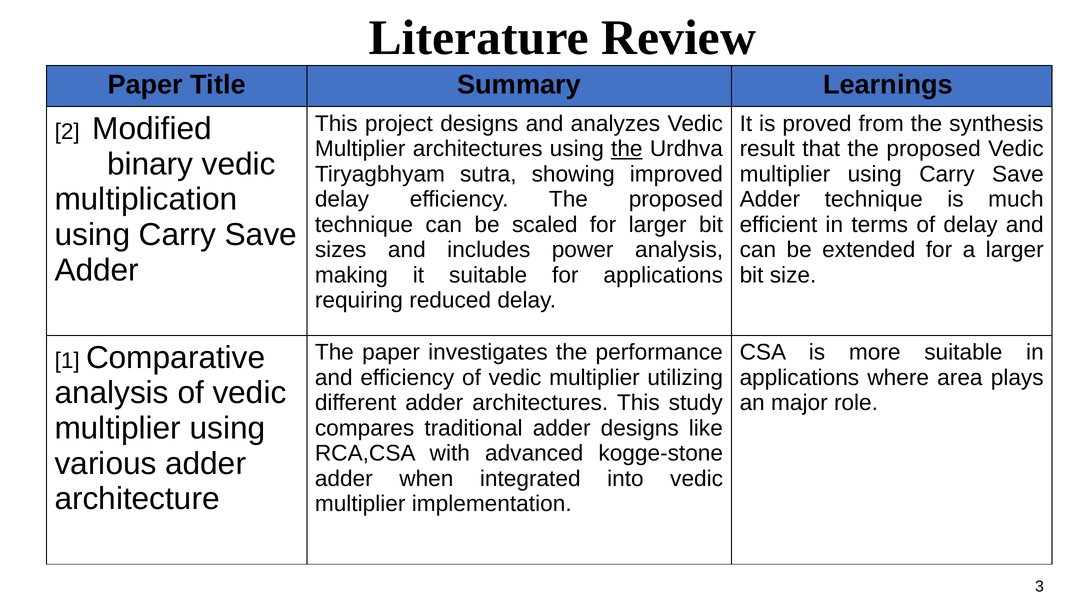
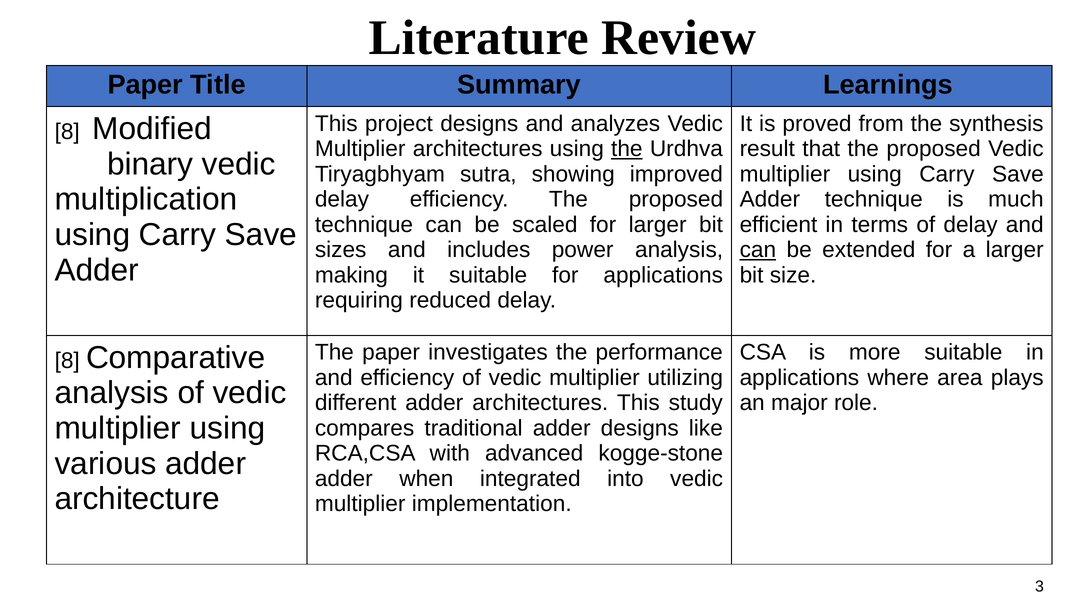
2: 2 -> 8 (67, 132)
can underline: none -> present (758, 250)
1: 1 -> 8 (67, 361)
